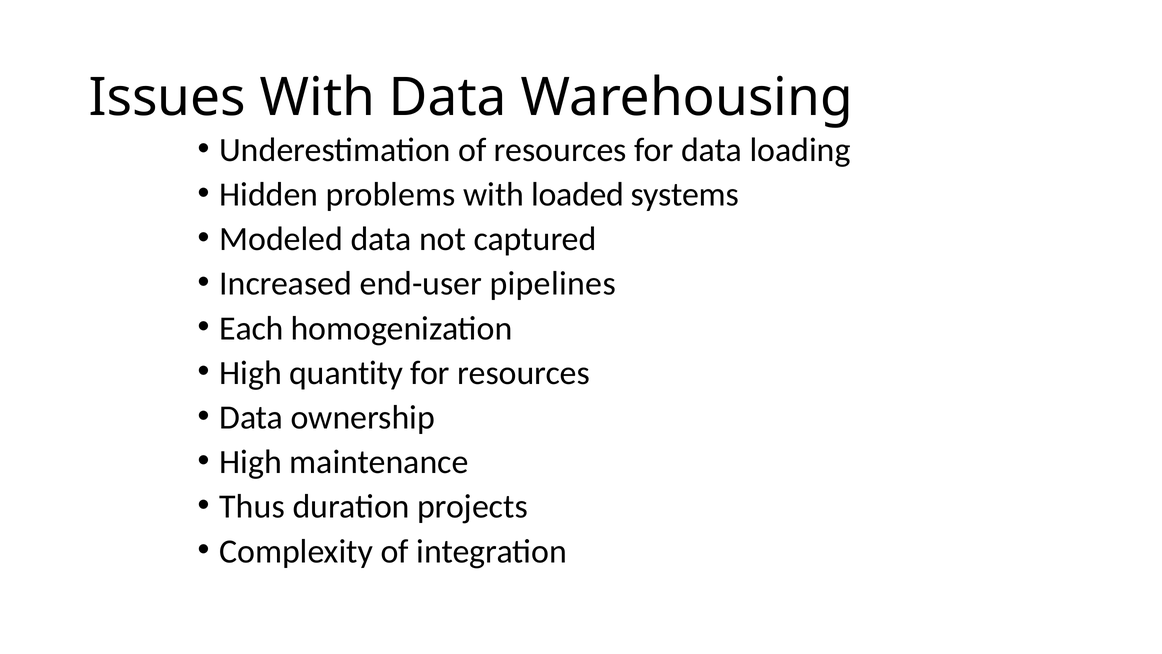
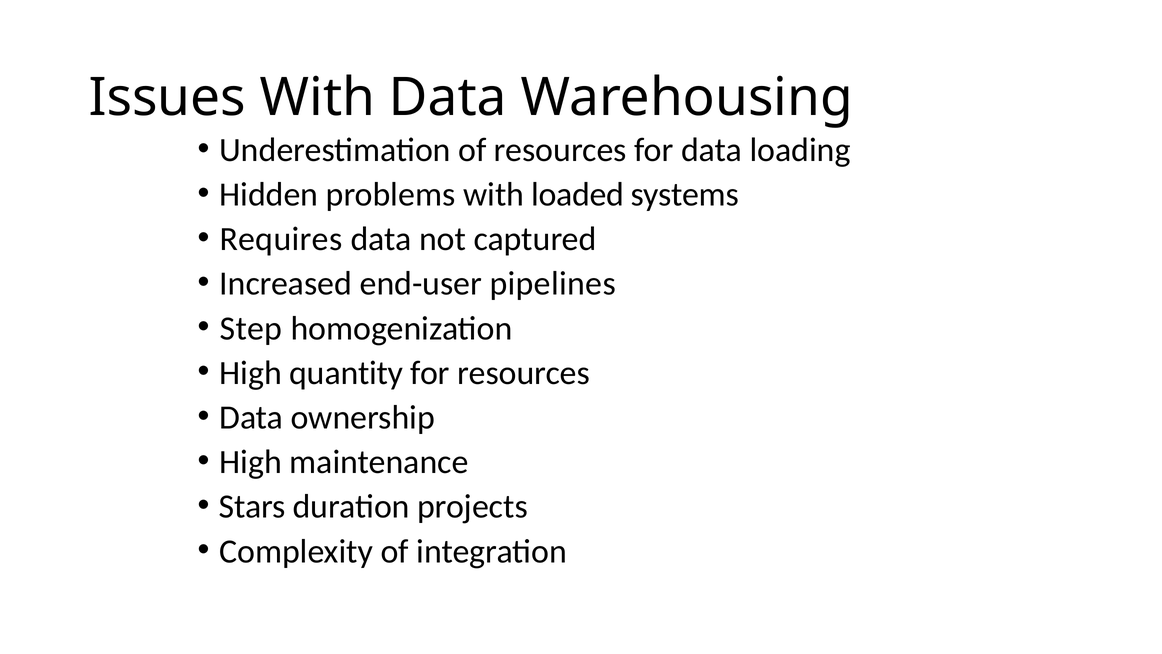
Modeled: Modeled -> Requires (281, 239)
Each: Each -> Step (251, 328)
Thus: Thus -> Stars (252, 506)
